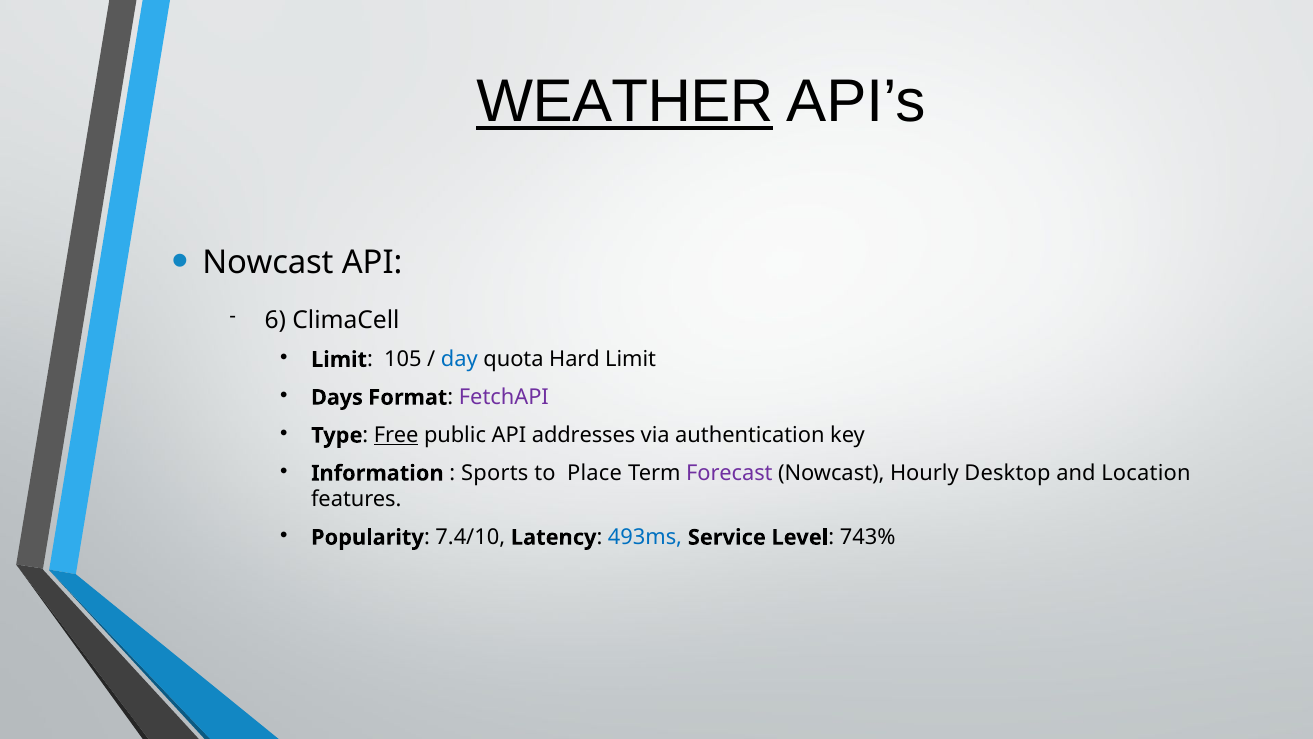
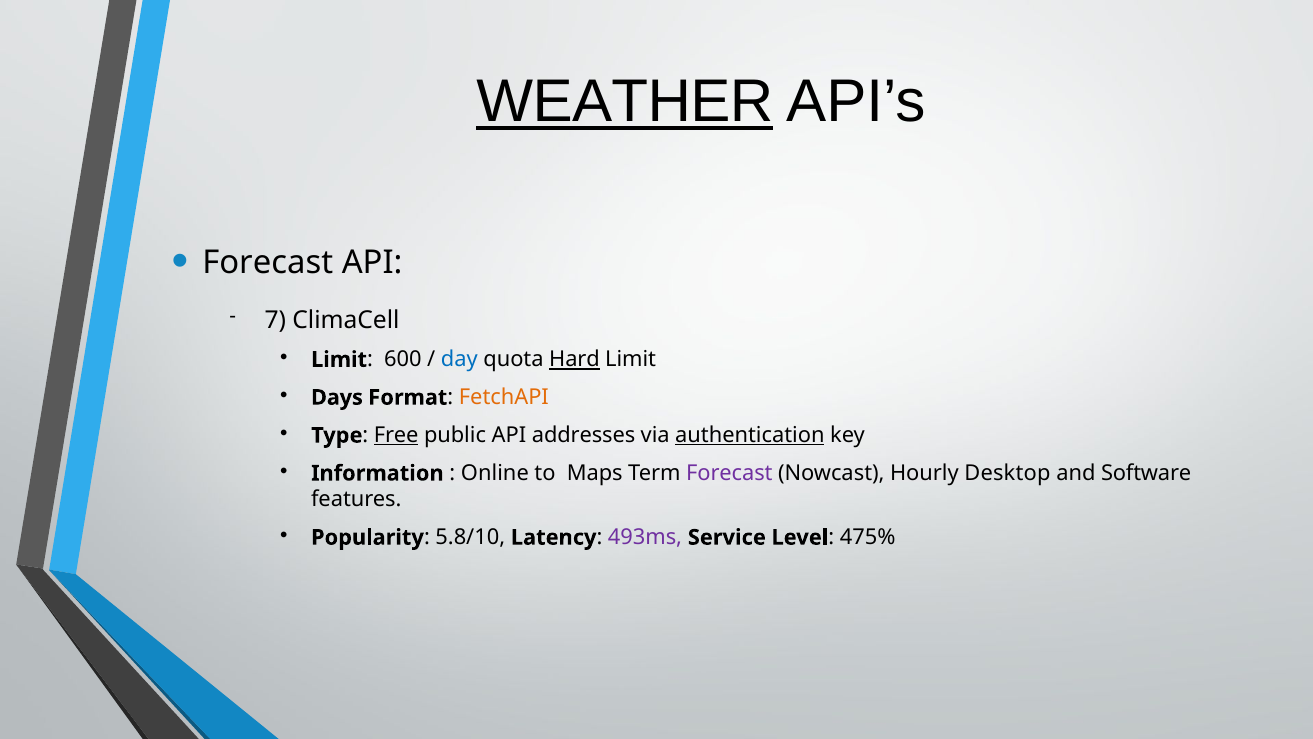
Nowcast: Nowcast -> Forecast (268, 262)
6: 6 -> 7 (275, 320)
105: 105 -> 600 (403, 359)
Hard underline: none -> present (574, 359)
FetchAPI colour: purple -> orange (504, 397)
authentication underline: none -> present (750, 435)
Sports: Sports -> Online (495, 473)
Place: Place -> Maps (595, 473)
Location: Location -> Software (1146, 473)
7.4/10: 7.4/10 -> 5.8/10 (470, 537)
493ms colour: blue -> purple (645, 537)
743%: 743% -> 475% (868, 537)
